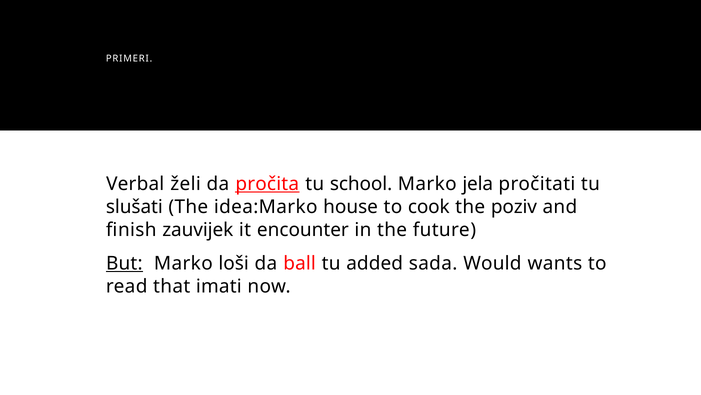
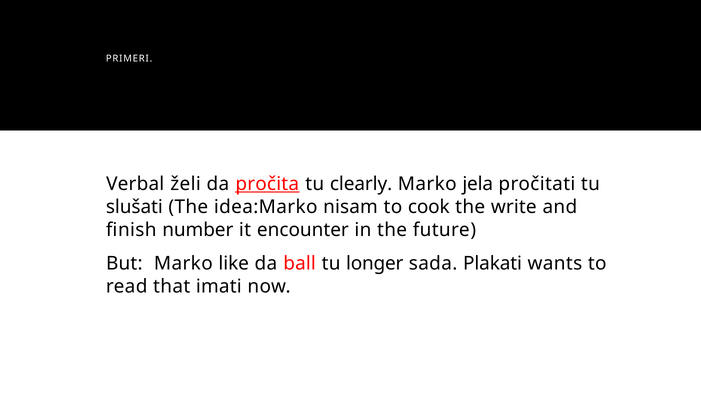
school: school -> clearly (361, 184)
house: house -> nisam (351, 207)
poziv: poziv -> write (514, 207)
zauvijek: zauvijek -> number (198, 230)
But underline: present -> none (124, 263)
loši: loši -> like (234, 263)
added: added -> longer (375, 263)
Would: Would -> Plakati (493, 263)
